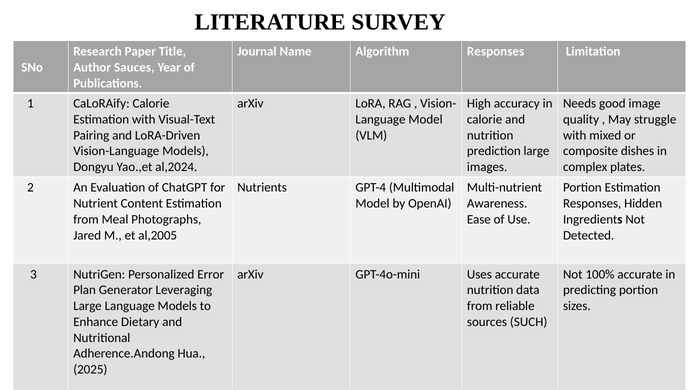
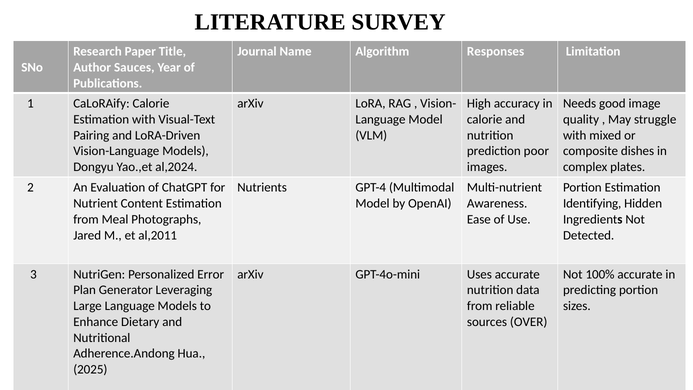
prediction large: large -> poor (536, 151)
Responses: Responses -> Identifying (592, 203)
al,2005: al,2005 -> al,2011 (158, 235)
SUCH: SUCH -> OVER (529, 322)
